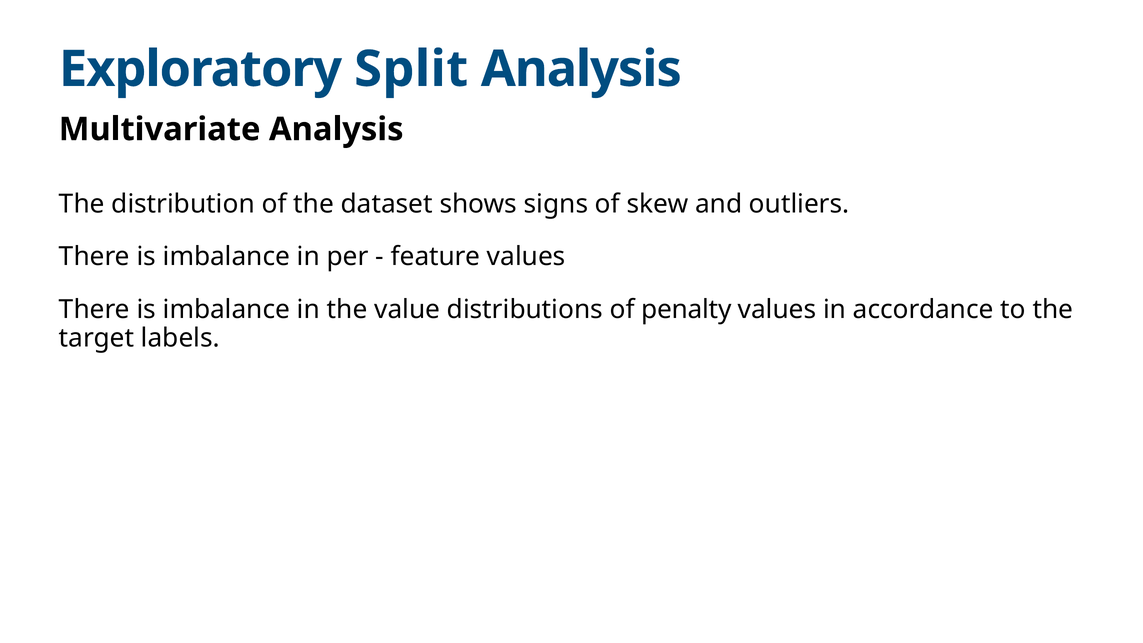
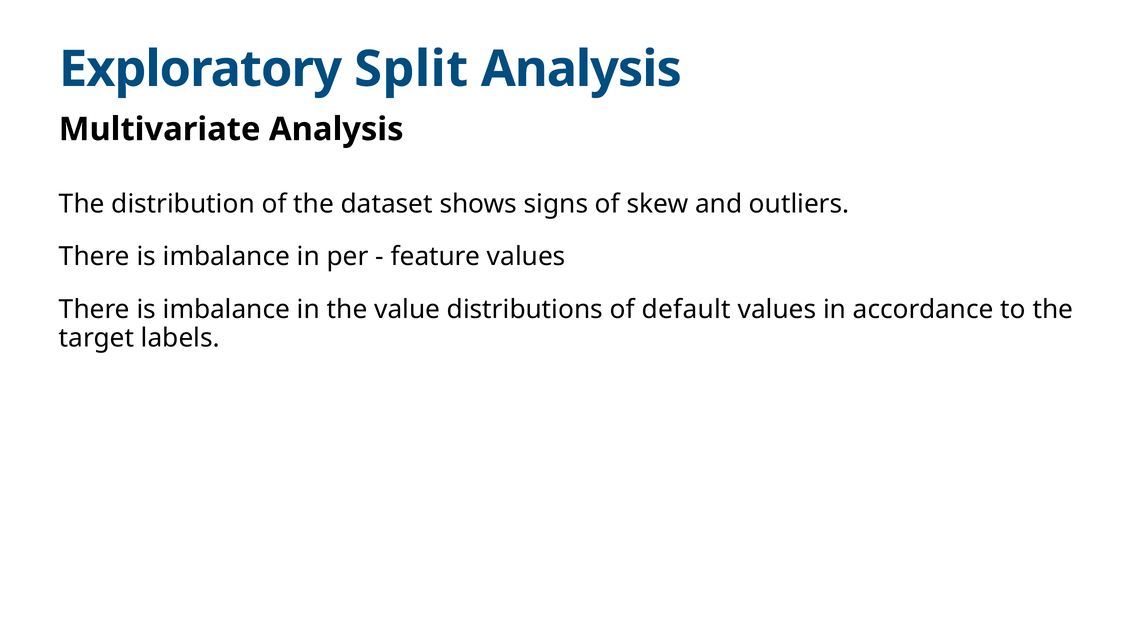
penalty: penalty -> default (686, 309)
